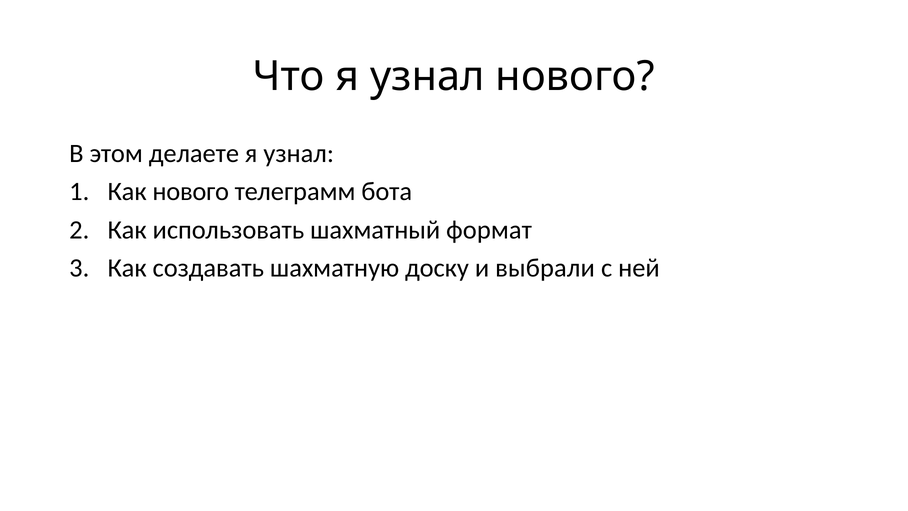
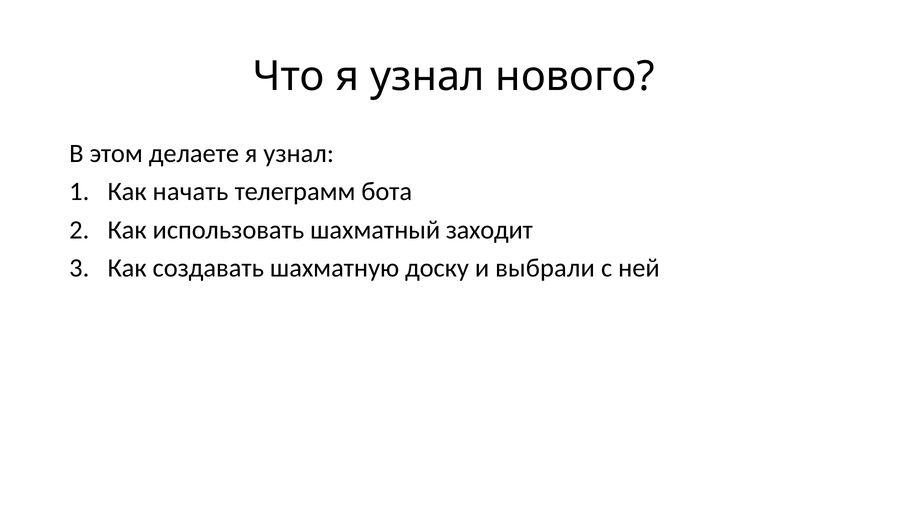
Как нового: нового -> начать (190, 192)
формат: формат -> заходит (489, 230)
